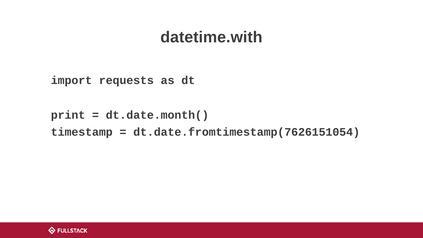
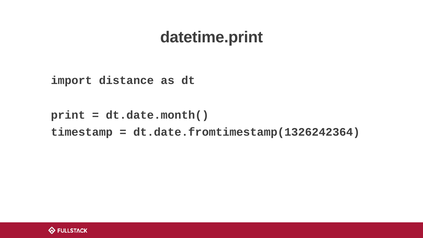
datetime.with: datetime.with -> datetime.print (212, 37)
requests: requests -> distance (126, 80)
dt.date.fromtimestamp(7626151054: dt.date.fromtimestamp(7626151054 -> dt.date.fromtimestamp(1326242364 (247, 132)
